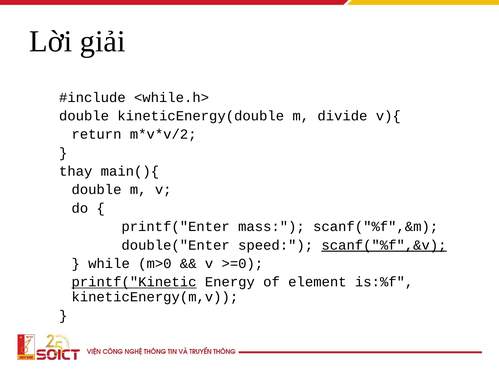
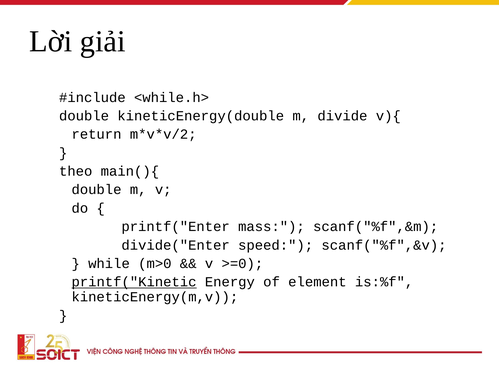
thay: thay -> theo (76, 171)
double("Enter: double("Enter -> divide("Enter (176, 245)
scanf("%f",&v underline: present -> none (384, 245)
